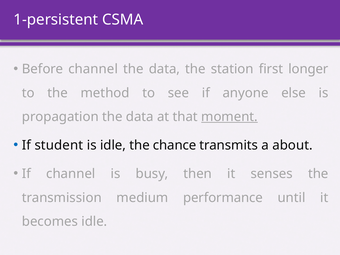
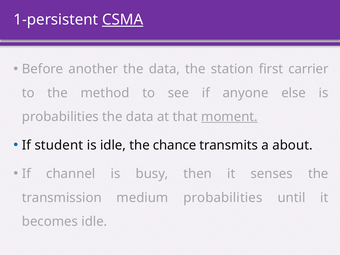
CSMA underline: none -> present (123, 20)
Before channel: channel -> another (93, 69)
longer: longer -> carrier (308, 69)
propagation: propagation -> probabilities (60, 117)
medium performance: performance -> probabilities (223, 198)
